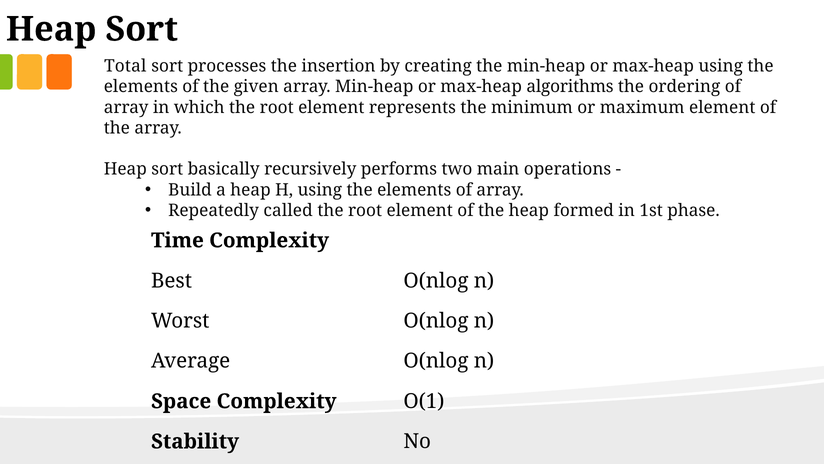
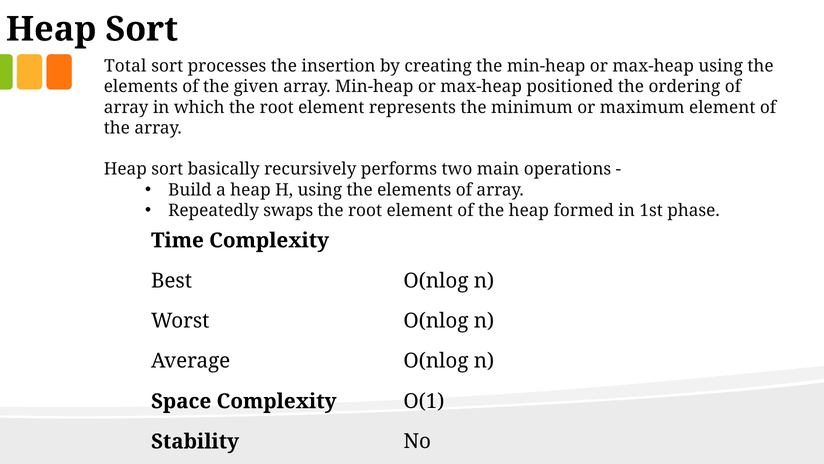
algorithms: algorithms -> positioned (570, 87)
called: called -> swaps (288, 210)
